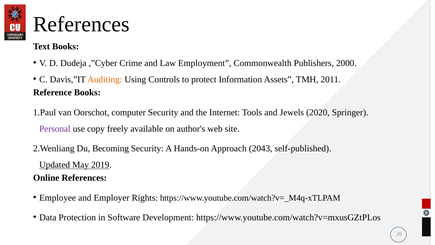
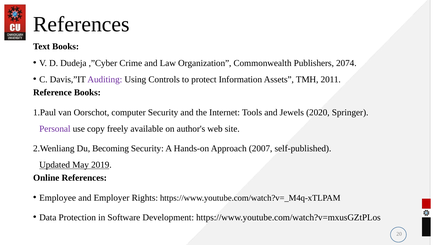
Employment: Employment -> Organization (205, 63)
2000: 2000 -> 2074 (346, 63)
Auditing colour: orange -> purple (105, 79)
2043: 2043 -> 2007 (261, 148)
